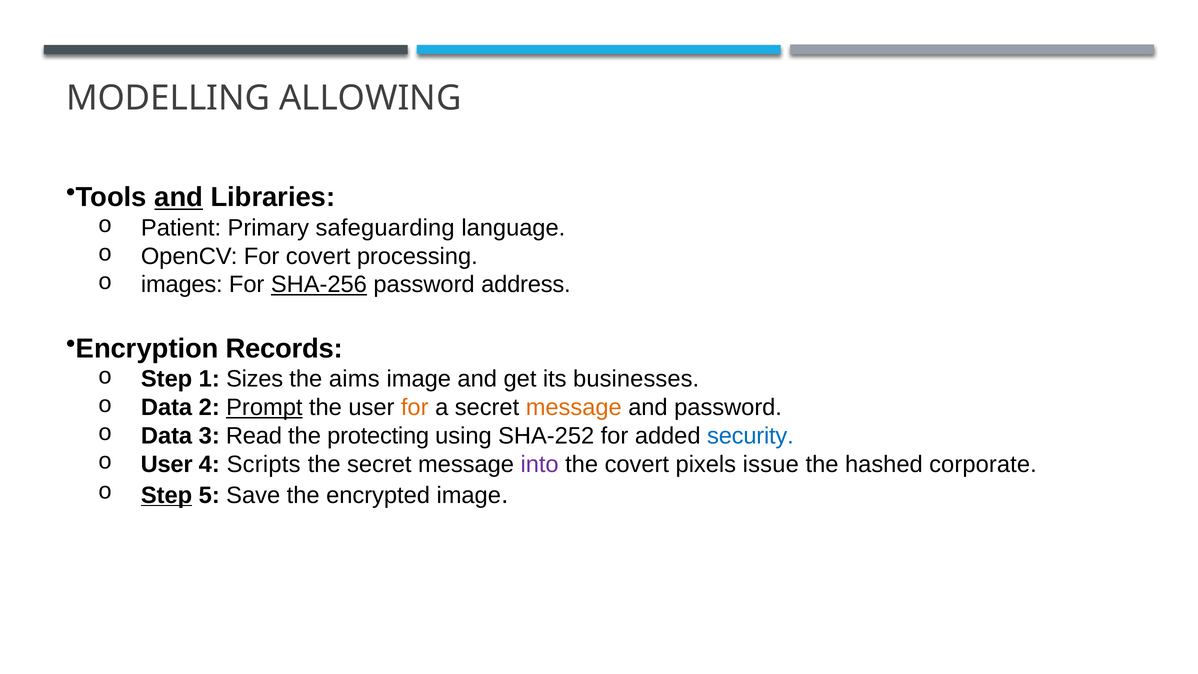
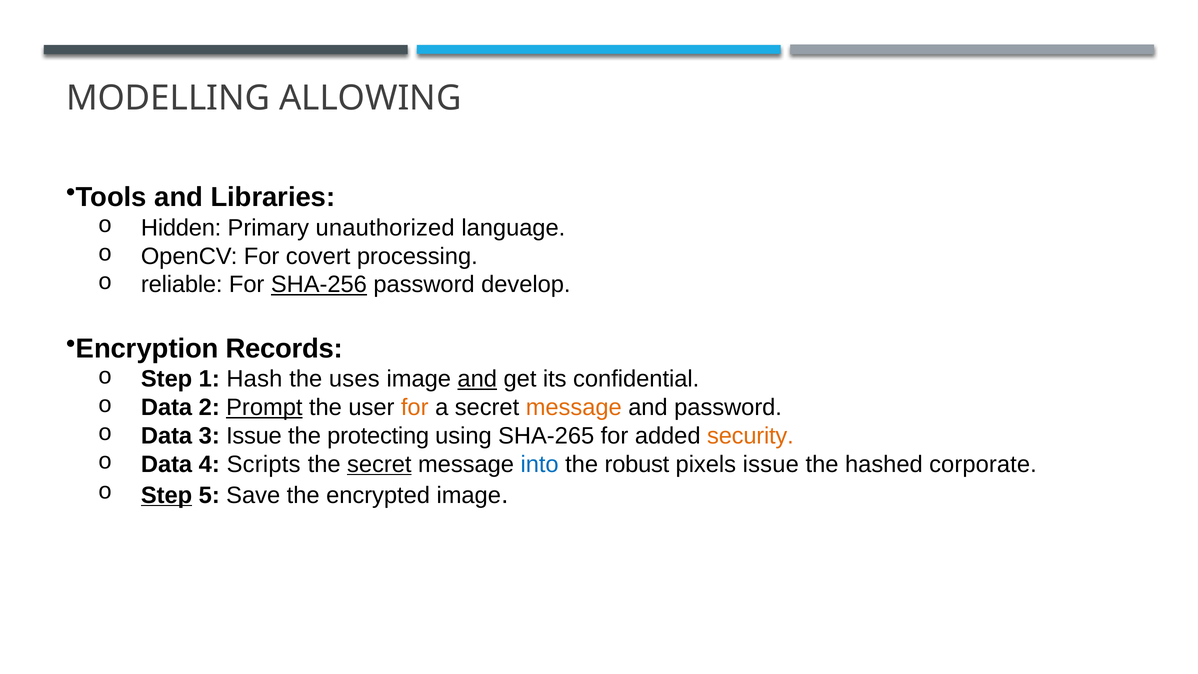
and underline: present -> none (179, 197)
Patient: Patient -> Hidden (181, 228)
safeguarding: safeguarding -> unauthorized (385, 228)
images: images -> reliable (182, 285)
address: address -> develop (526, 285)
Sizes: Sizes -> Hash (254, 379)
aims: aims -> uses (354, 379)
and underline: none -> present (477, 379)
businesses: businesses -> confidential (636, 379)
3 Read: Read -> Issue (254, 436)
SHA-252: SHA-252 -> SHA-265 (546, 436)
security colour: blue -> orange (750, 436)
User: User -> Data (167, 464)
secret underline: none -> present (379, 464)
into colour: purple -> blue (540, 464)
the covert: covert -> robust (637, 464)
